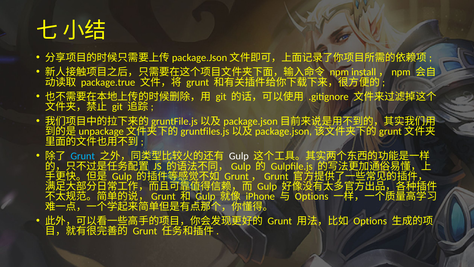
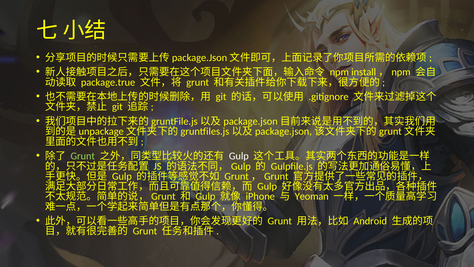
Grunt colour: light blue -> light green (83, 156)
Options: Options -> Yeoman (312, 196)
Options: Options -> Android (370, 221)
